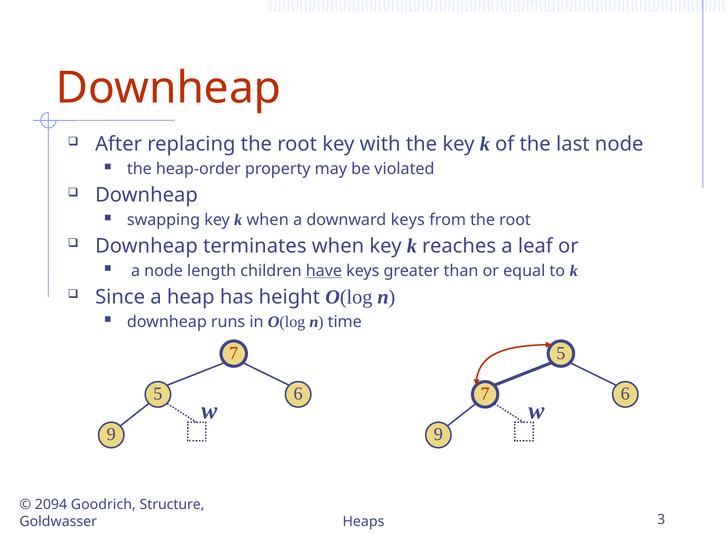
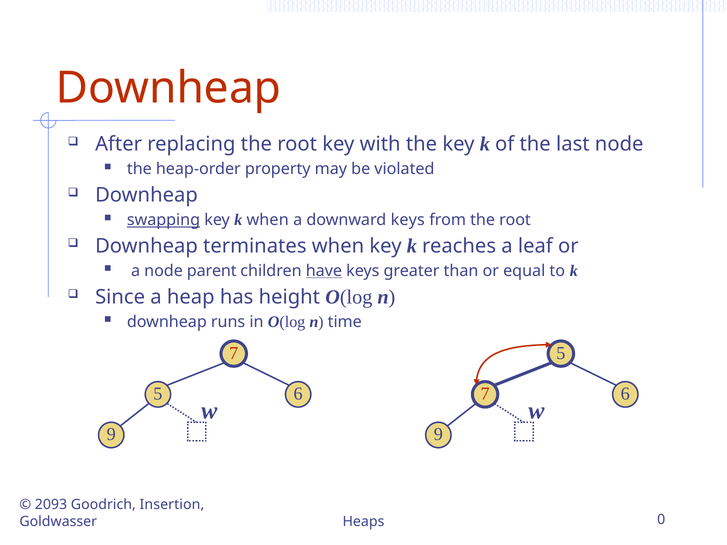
swapping underline: none -> present (164, 220)
length: length -> parent (212, 271)
2094: 2094 -> 2093 (51, 505)
Structure: Structure -> Insertion (172, 505)
3: 3 -> 0 (661, 520)
